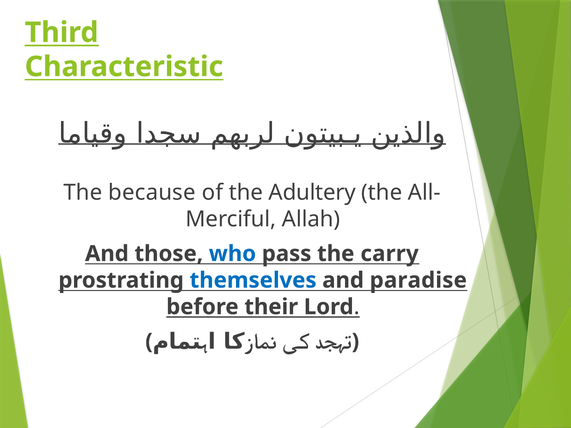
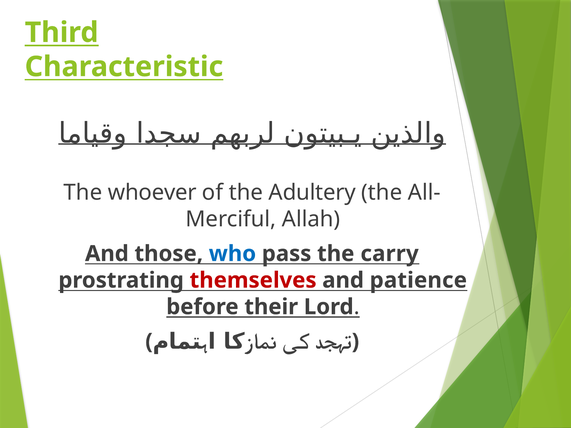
because: because -> whoever (152, 193)
themselves colour: blue -> red (253, 280)
paradise: paradise -> patience (418, 280)
